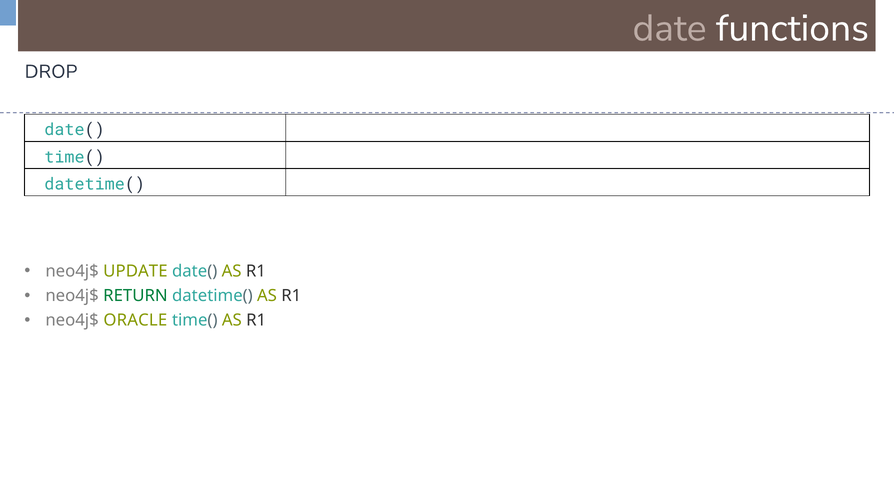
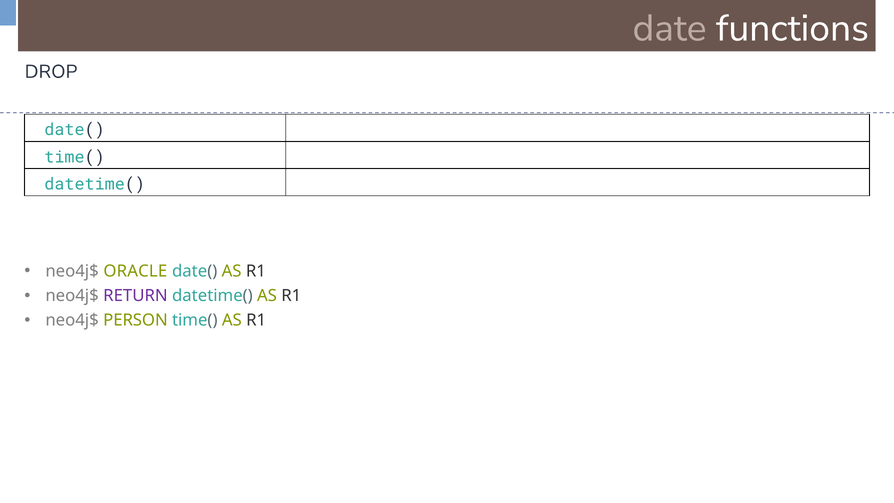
UPDATE: UPDATE -> ORACLE (135, 271)
RETURN colour: green -> purple (135, 296)
ORACLE: ORACLE -> PERSON (135, 320)
